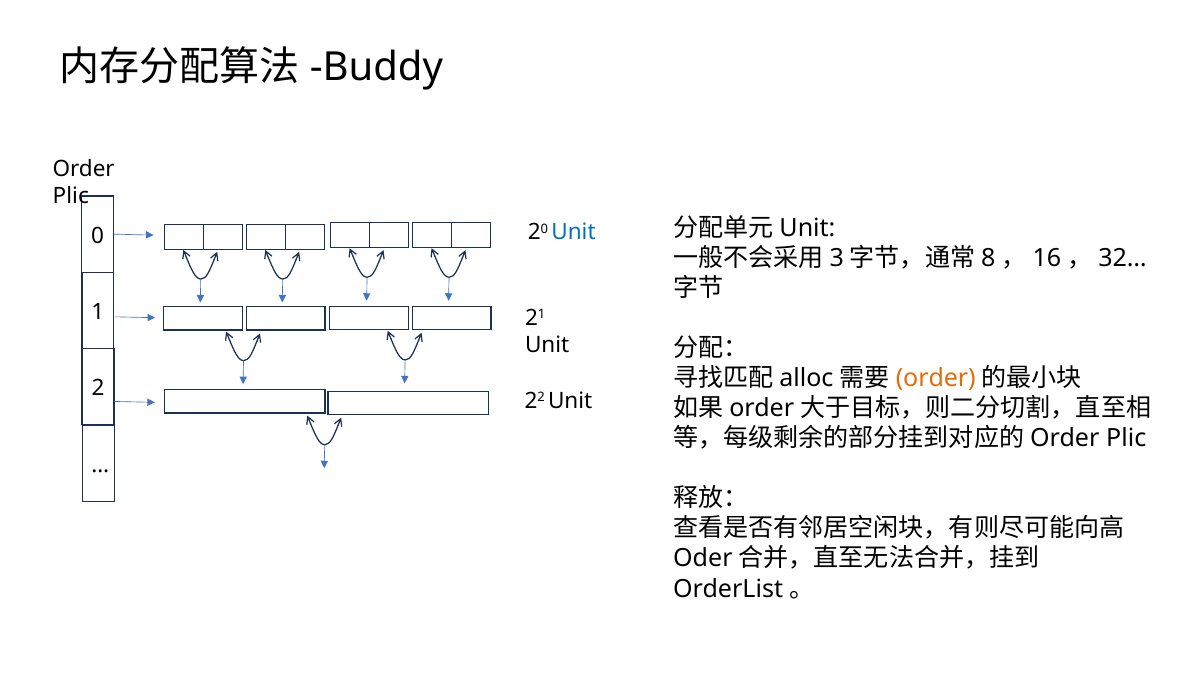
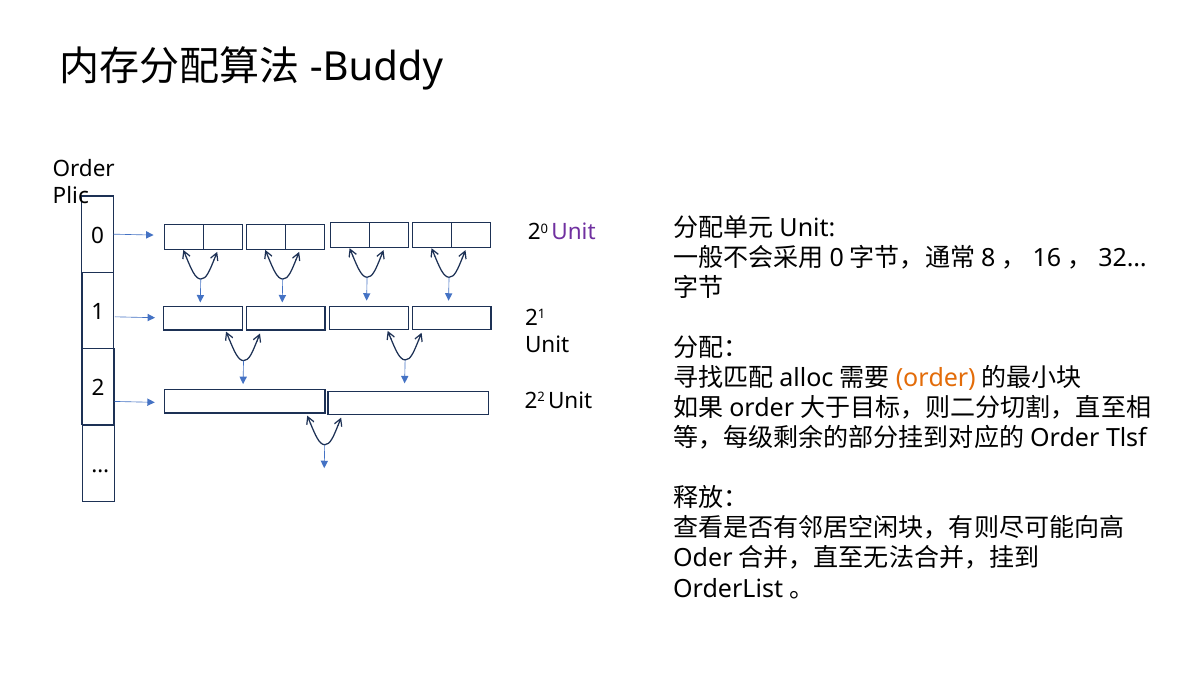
Unit colour: blue -> purple (574, 232)
3: 3 -> 0 (837, 258)
Plic: Plic -> Tlsf (1126, 438)
